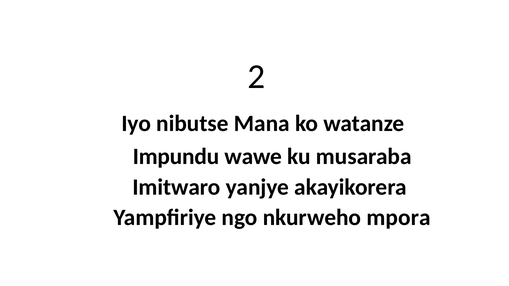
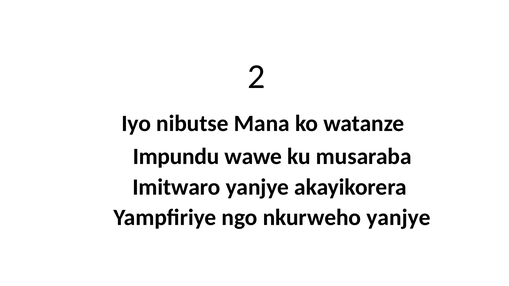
nkurweho mpora: mpora -> yanjye (398, 218)
